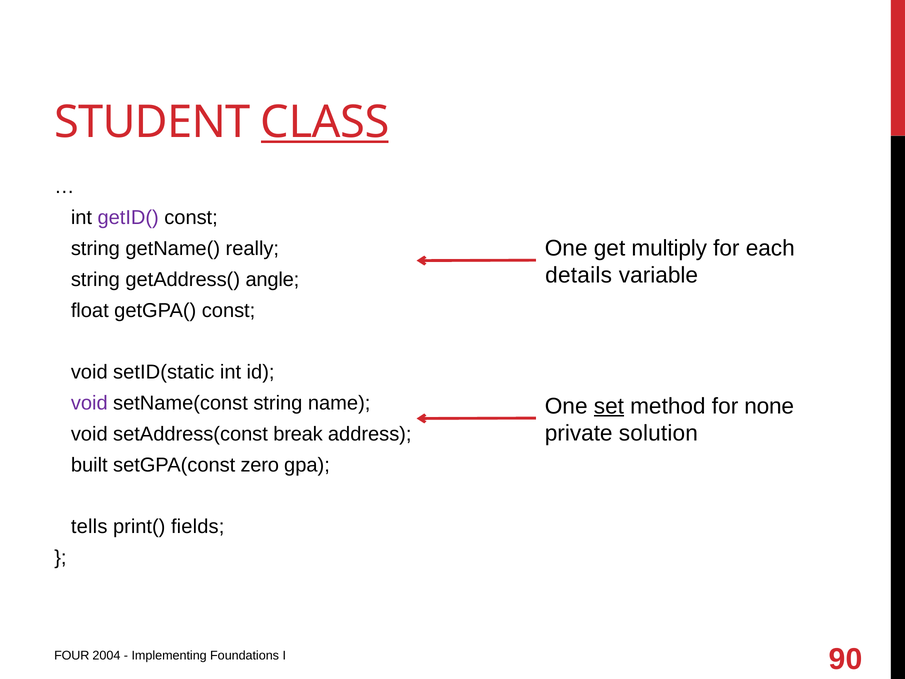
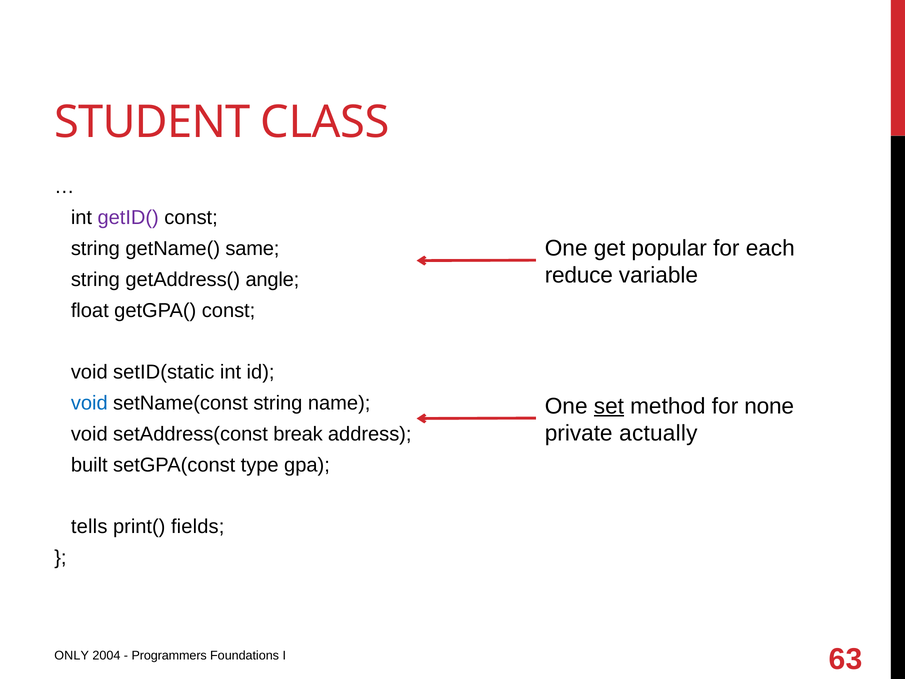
CLASS underline: present -> none (325, 122)
multiply: multiply -> popular (669, 248)
really: really -> same (252, 249)
details: details -> reduce (579, 275)
void colour: purple -> blue (89, 403)
solution: solution -> actually (658, 433)
zero: zero -> type (260, 465)
FOUR: FOUR -> ONLY (72, 656)
Implementing: Implementing -> Programmers (169, 656)
90: 90 -> 63 (846, 659)
